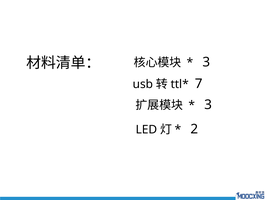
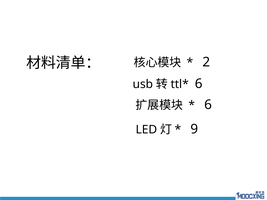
3: 3 -> 2 (206, 62)
7: 7 -> 6 (199, 84)
3: 3 -> 6 (208, 105)
2: 2 -> 9 (194, 129)
